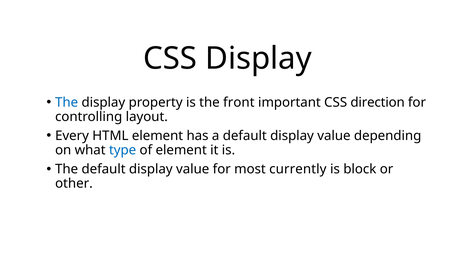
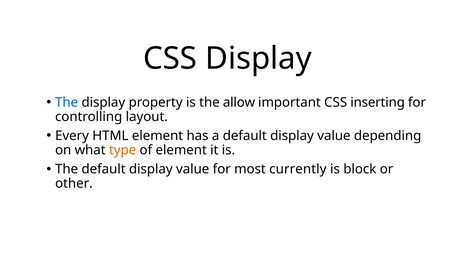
front: front -> allow (239, 102)
direction: direction -> inserting (378, 102)
type colour: blue -> orange (123, 150)
